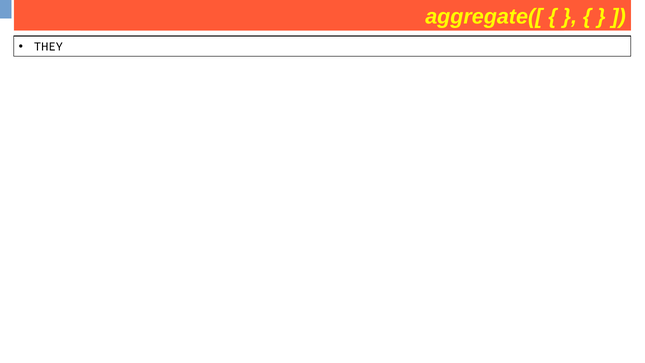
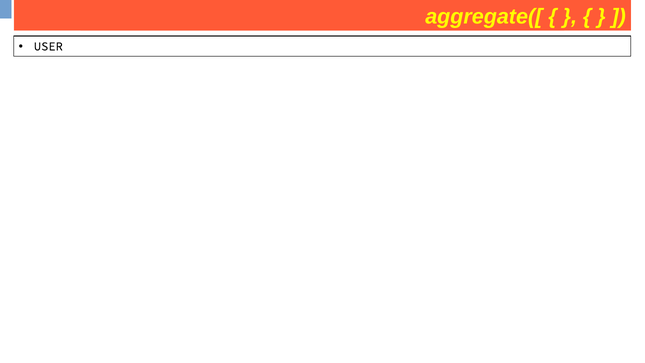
THEY: THEY -> USER (48, 46)
